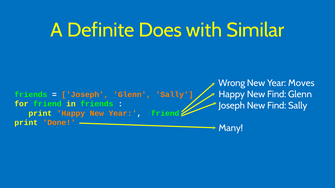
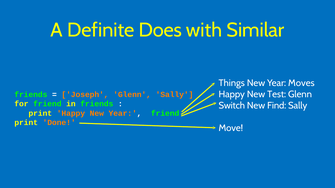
Wrong: Wrong -> Things (232, 83)
Happy New Find: Find -> Test (277, 94)
Joseph: Joseph -> Switch (232, 106)
Many: Many -> Move (231, 128)
